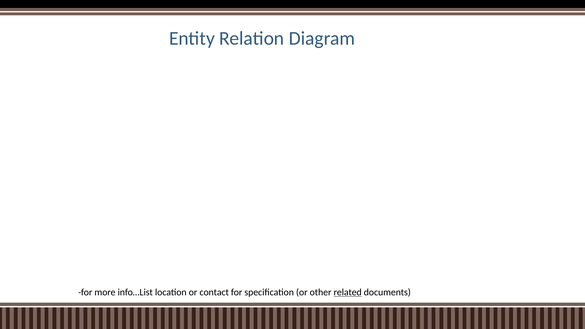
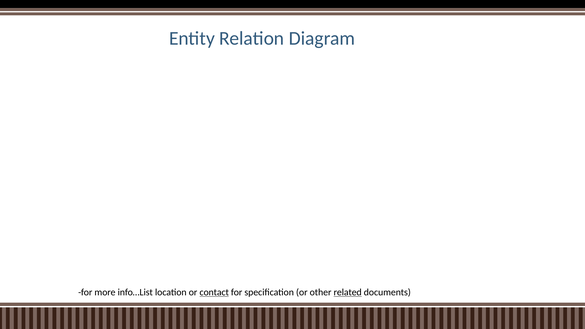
contact underline: none -> present (214, 292)
